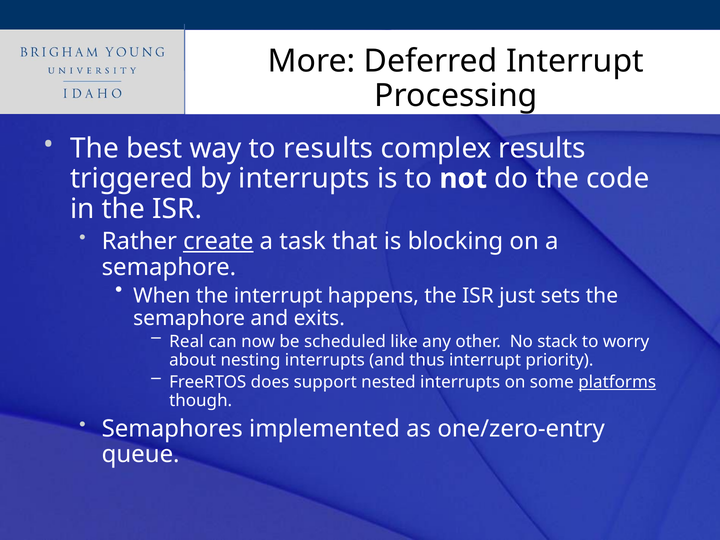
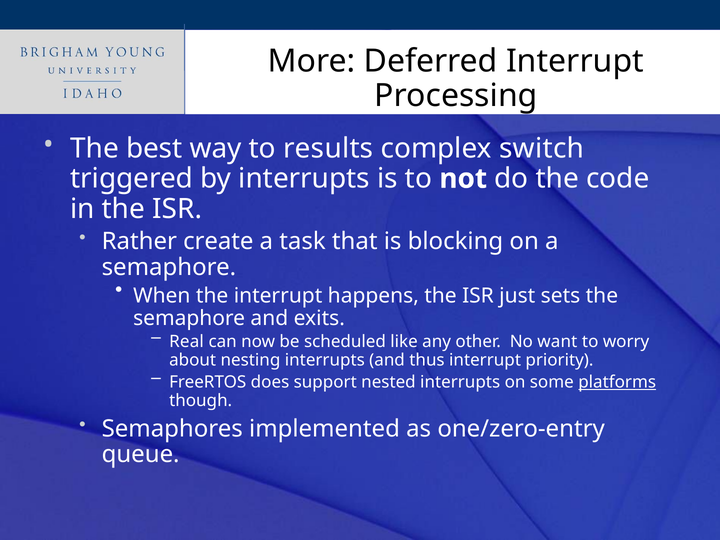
complex results: results -> switch (542, 148)
create underline: present -> none (218, 241)
stack: stack -> want (557, 342)
